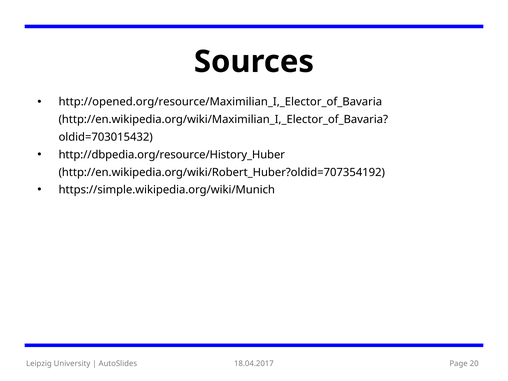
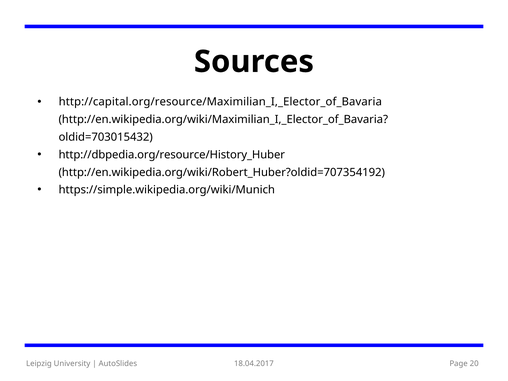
http://opened.org/resource/Maximilian_I,_Elector_of_Bavaria: http://opened.org/resource/Maximilian_I,_Elector_of_Bavaria -> http://capital.org/resource/Maximilian_I,_Elector_of_Bavaria (220, 102)
